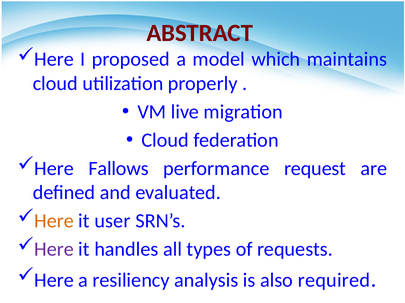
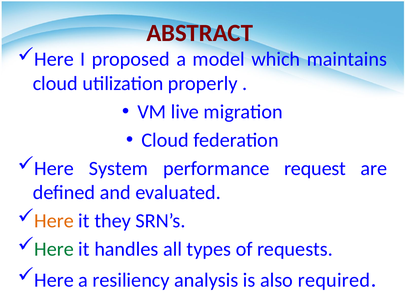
Fallows: Fallows -> System (118, 169)
user: user -> they (113, 221)
Here colour: purple -> green (54, 250)
